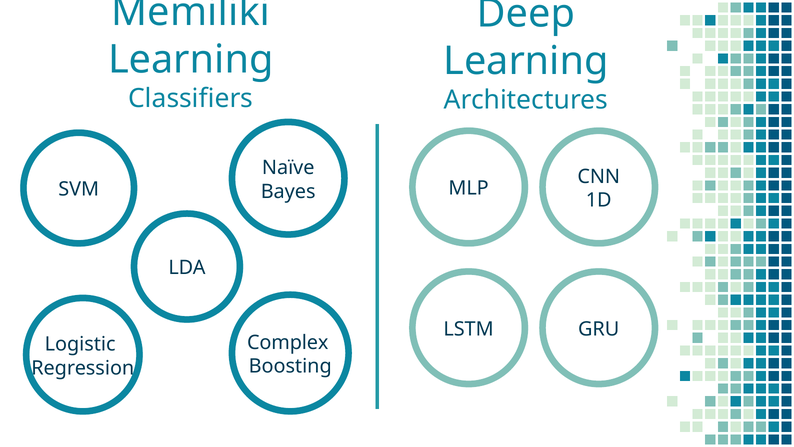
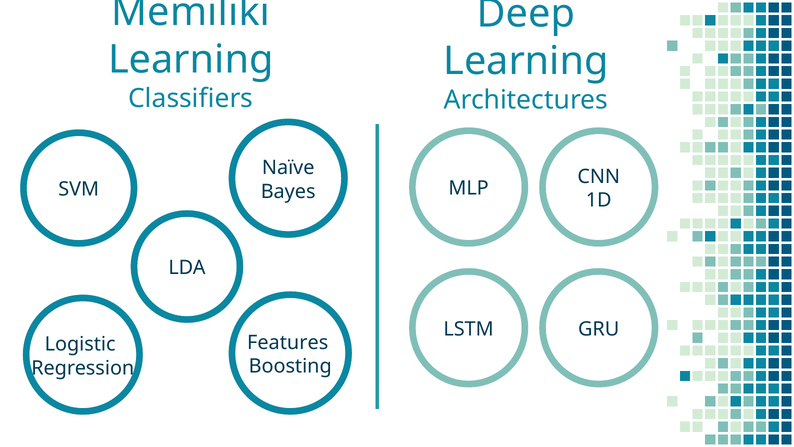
Complex: Complex -> Features (288, 342)
